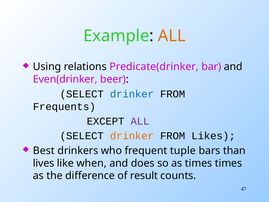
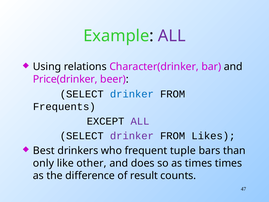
ALL colour: orange -> purple (172, 36)
Predicate(drinker: Predicate(drinker -> Character(drinker (154, 67)
Even(drinker: Even(drinker -> Price(drinker (65, 79)
drinker colour: orange -> purple (132, 136)
lives: lives -> only (44, 163)
when: when -> other (92, 163)
